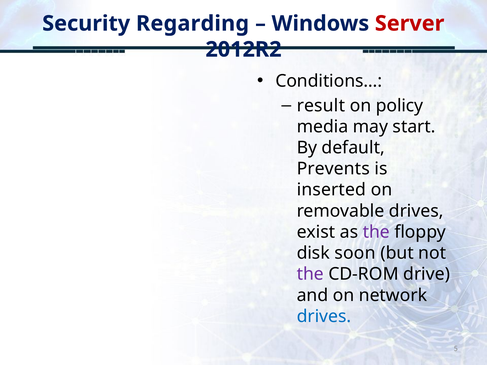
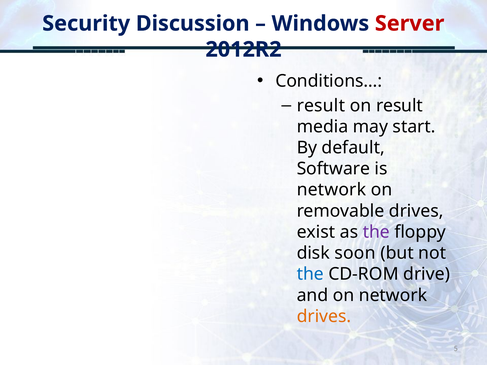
Regarding: Regarding -> Discussion (193, 24)
on policy: policy -> result (399, 106)
Prevents: Prevents -> Software (333, 169)
inserted: inserted -> network (331, 190)
the colour: purple -> blue (310, 274)
drives colour: blue -> orange (324, 317)
